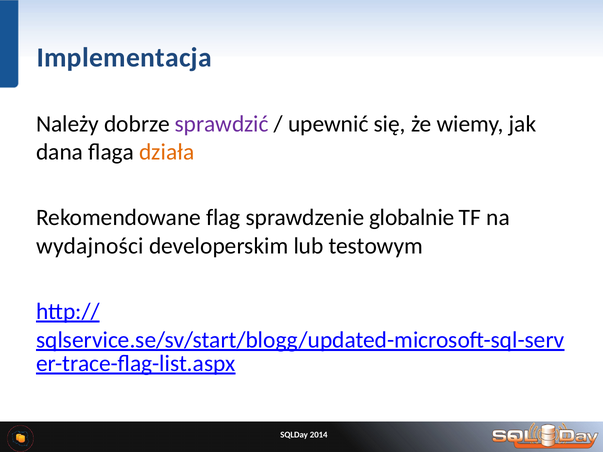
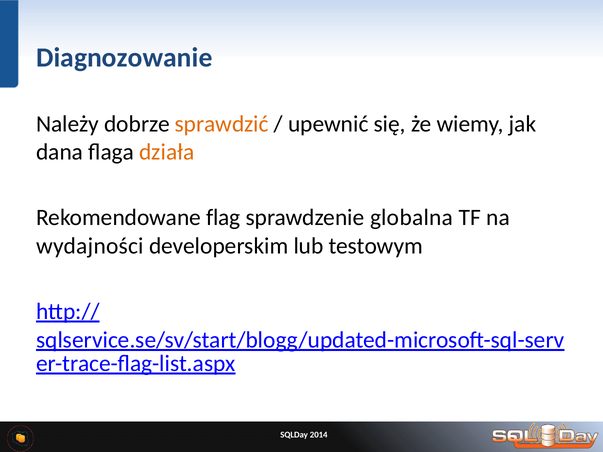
Implementacja: Implementacja -> Diagnozowanie (124, 58)
sprawdzić colour: purple -> orange (222, 124)
globalnie: globalnie -> globalna (412, 218)
